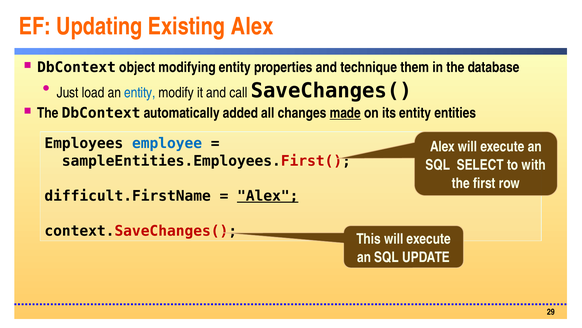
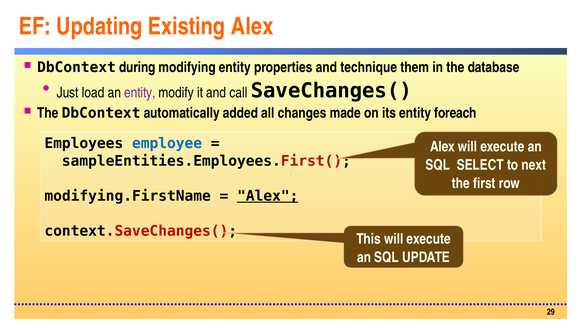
object: object -> during (137, 67)
entity colour: blue -> purple (140, 92)
made underline: present -> none (345, 113)
entities: entities -> foreach (455, 113)
with: with -> next (534, 165)
difficult.FirstName: difficult.FirstName -> modifying.FirstName (128, 196)
